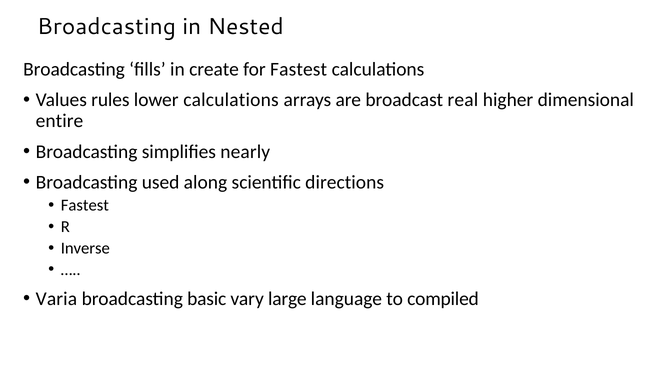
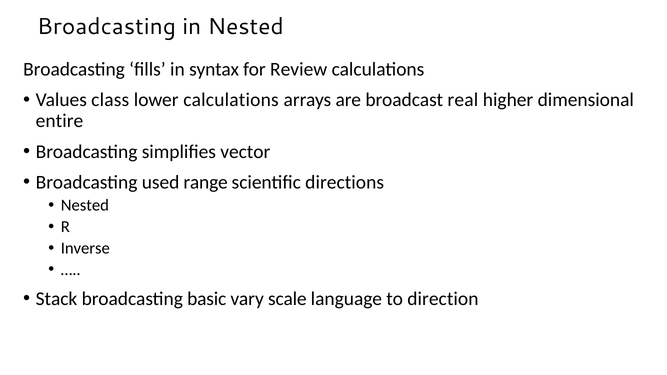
create: create -> syntax (214, 69)
for Fastest: Fastest -> Review (299, 69)
rules: rules -> class (110, 100)
nearly: nearly -> vector (245, 152)
along: along -> range (206, 182)
Fastest: Fastest -> Nested (85, 205)
Varia: Varia -> Stack (57, 299)
large: large -> scale (287, 299)
compiled: compiled -> direction (443, 299)
